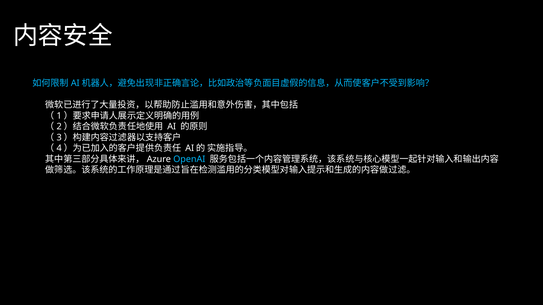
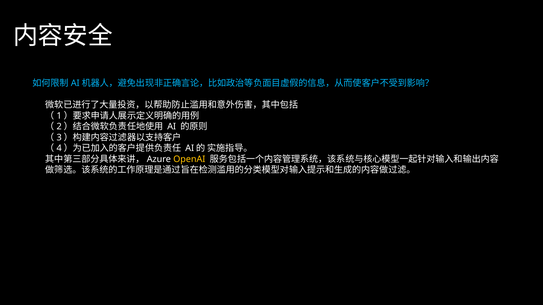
OpenAI colour: light blue -> yellow (189, 159)
